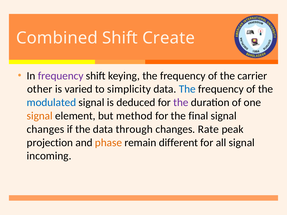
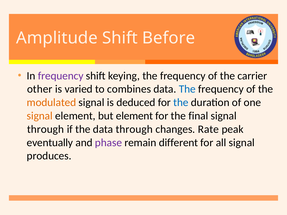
Combined: Combined -> Amplitude (57, 38)
Create: Create -> Before (169, 38)
simplicity: simplicity -> combines (129, 89)
modulated colour: blue -> orange (51, 103)
the colour: purple -> blue (181, 103)
but method: method -> element (134, 116)
changes: changes -> through (46, 129)
projection: projection -> eventually (50, 143)
phase colour: orange -> purple (108, 143)
incoming: incoming -> produces (49, 156)
